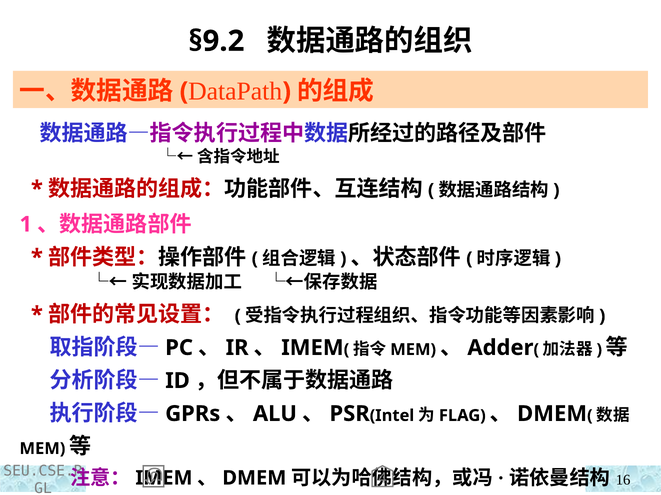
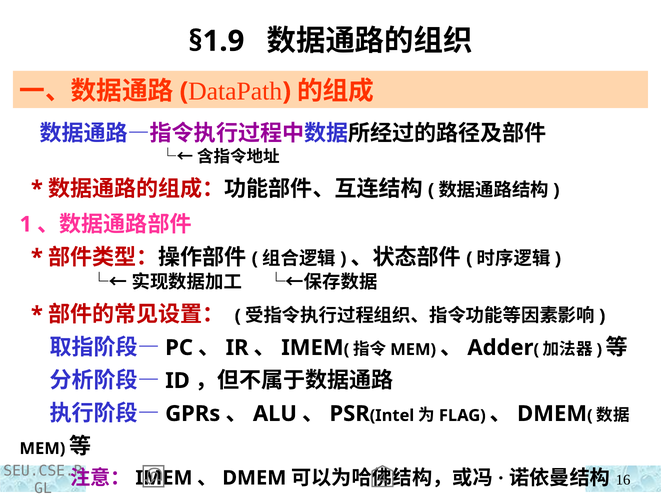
§9.2: §9.2 -> §1.9 (216, 41)
